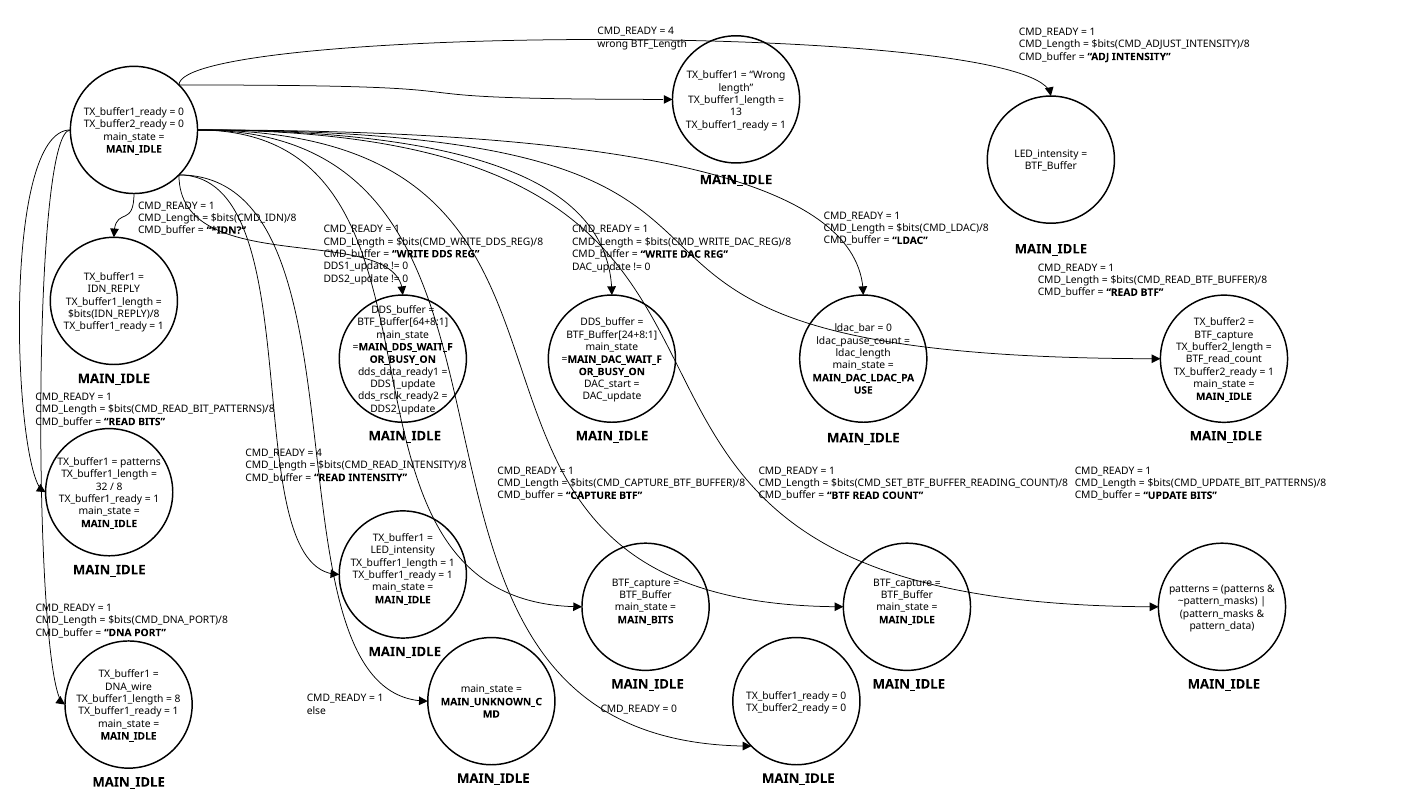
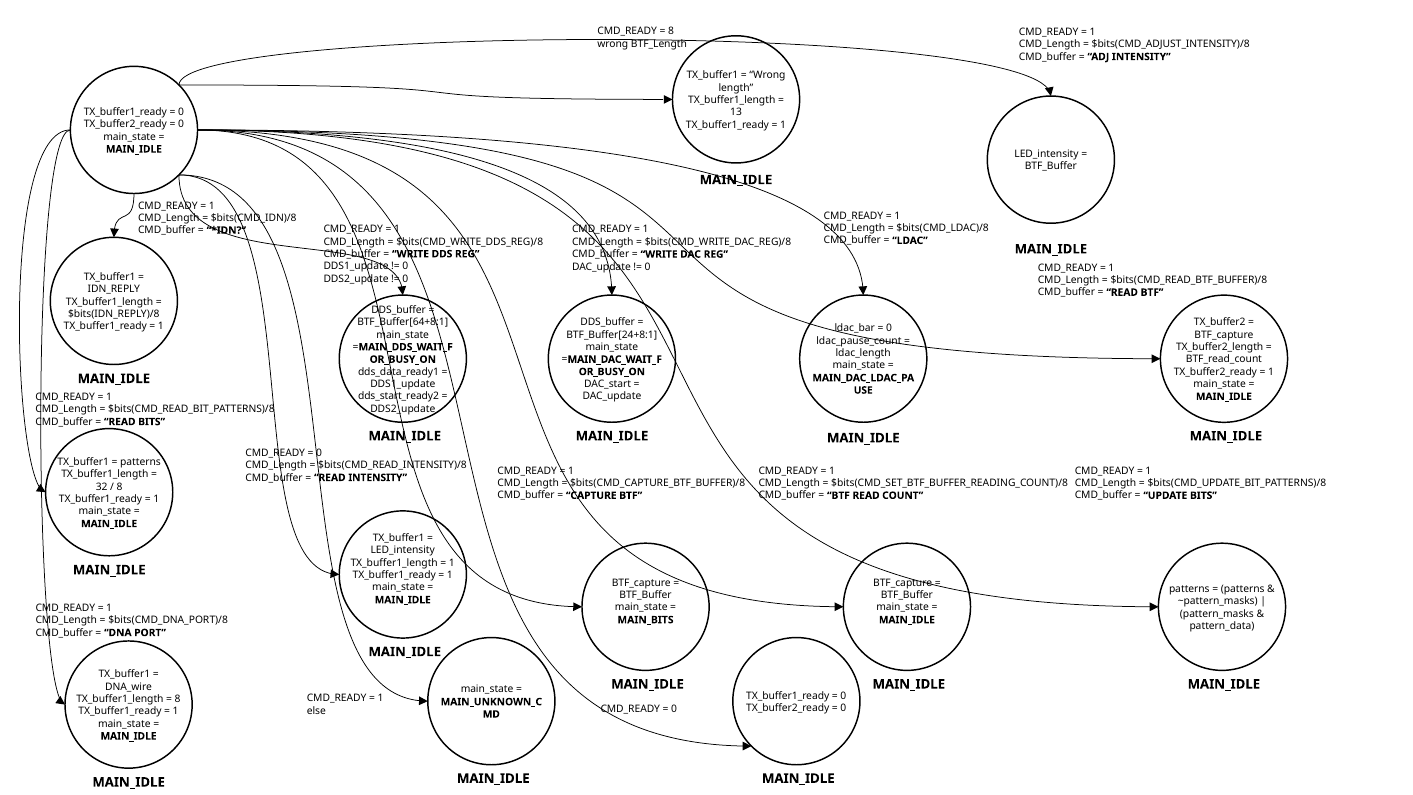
4: 4 -> 8 (671, 31)
dds_rsclk_ready2: dds_rsclk_ready2 -> dds_start_ready2 (399, 396)
4: 4 -> 0 (319, 453)
